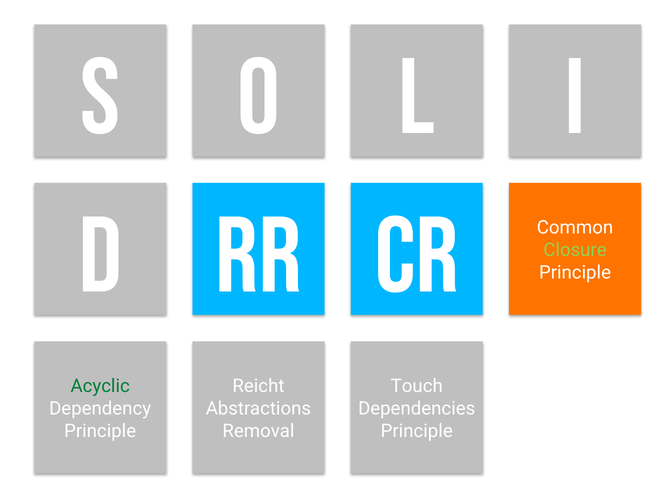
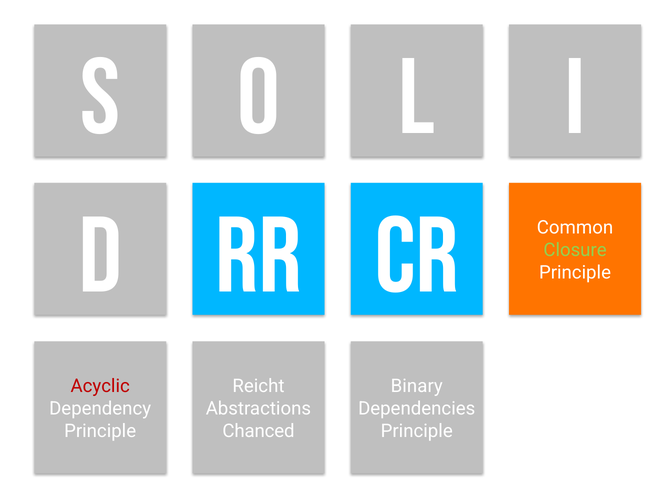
Acyclic colour: green -> red (100, 386)
Touch: Touch -> Binary (417, 386)
Removal: Removal -> Chanced (259, 431)
